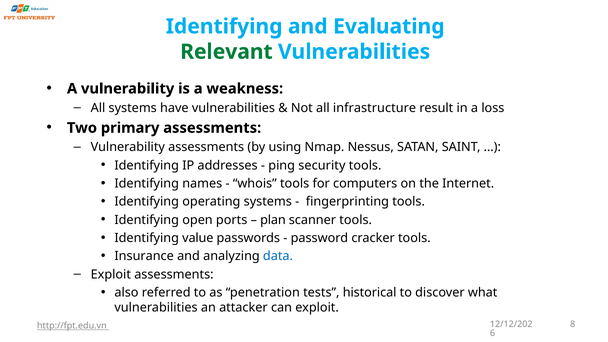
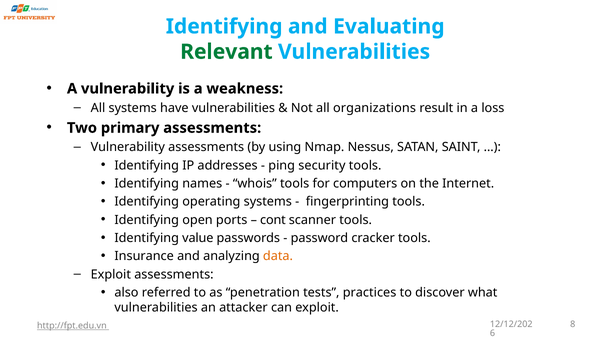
infrastructure: infrastructure -> organizations (375, 108)
plan: plan -> cont (273, 220)
data colour: blue -> orange (278, 256)
historical: historical -> practices (370, 292)
